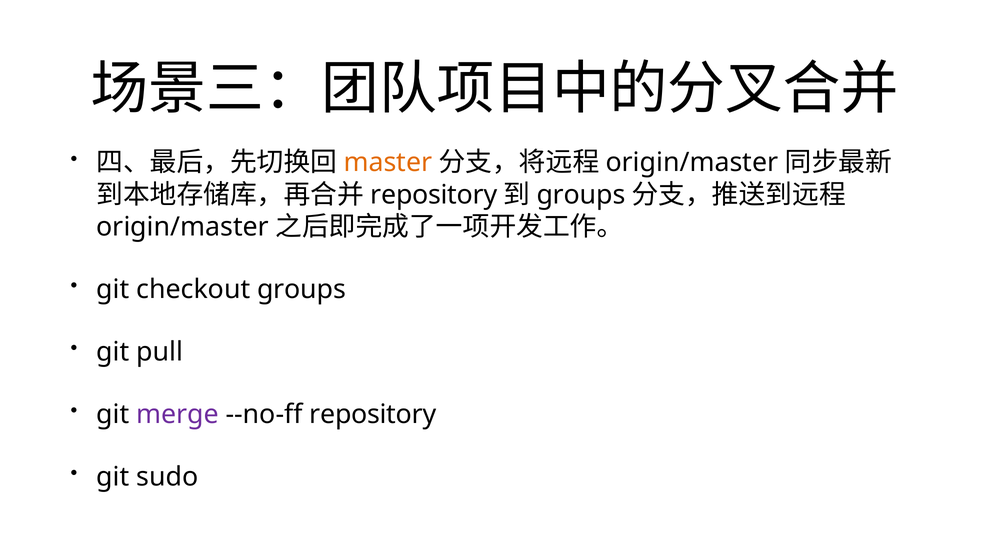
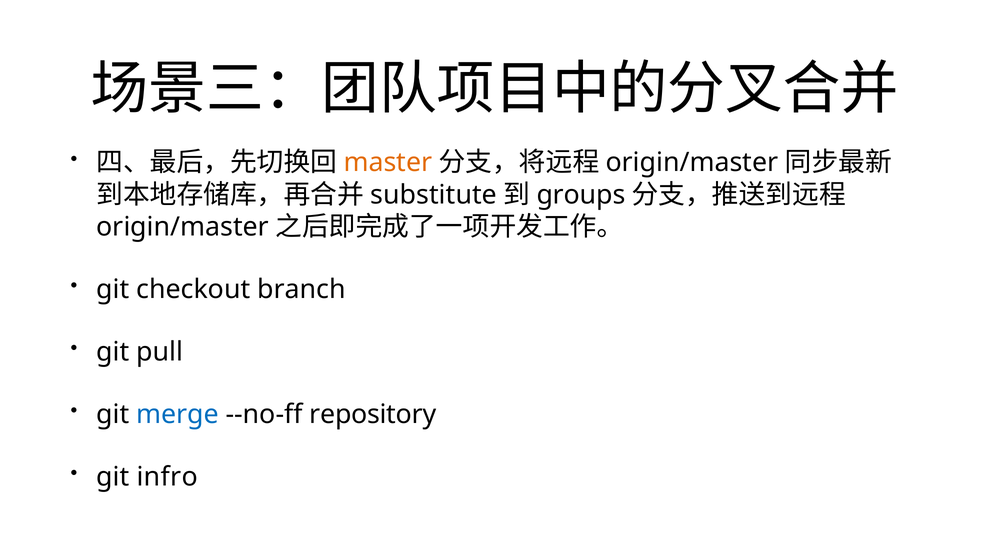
repository: repository -> substitute (434, 195)
checkout groups: groups -> branch (301, 290)
merge colour: purple -> blue (177, 415)
sudo: sudo -> infro (167, 477)
